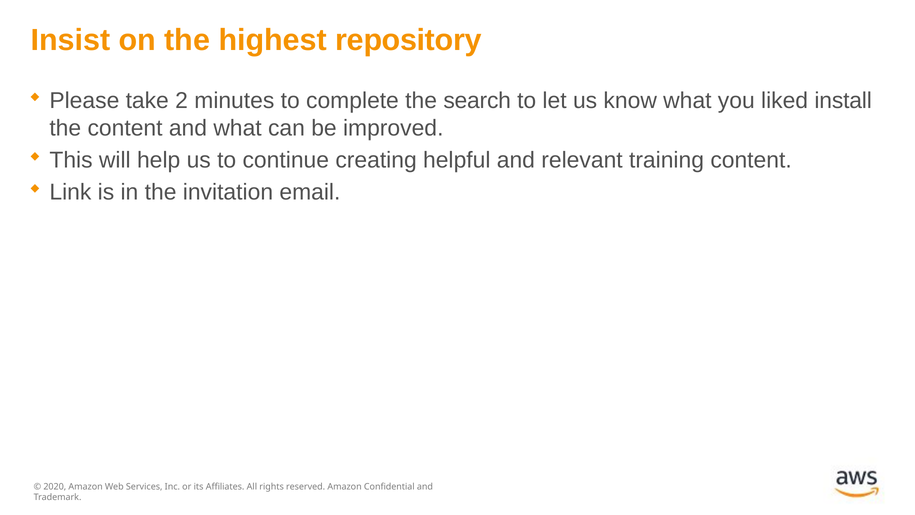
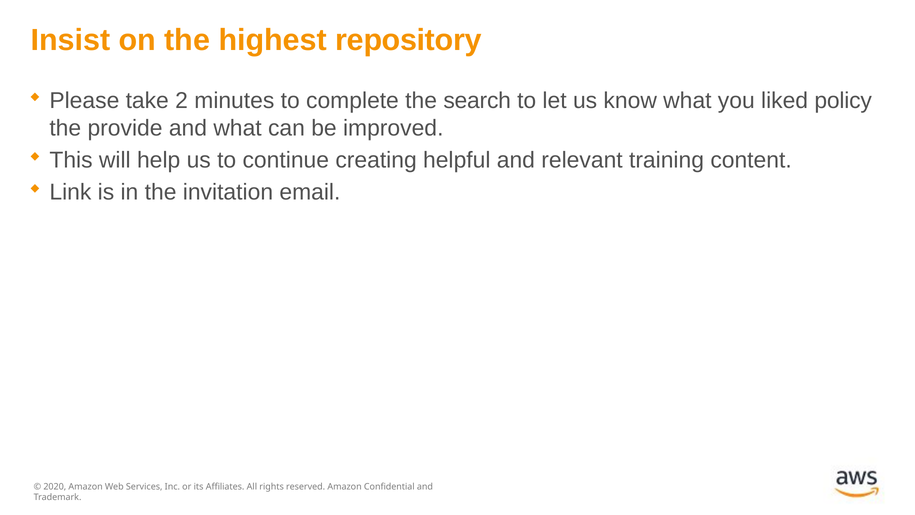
install: install -> policy (843, 101)
the content: content -> provide (125, 128)
